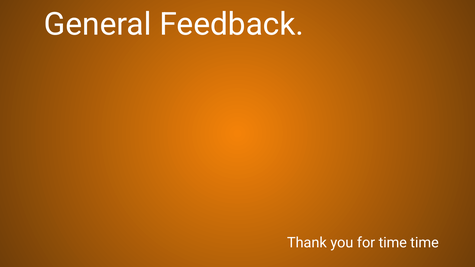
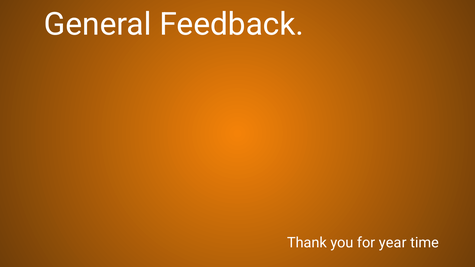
for time: time -> year (393, 243)
